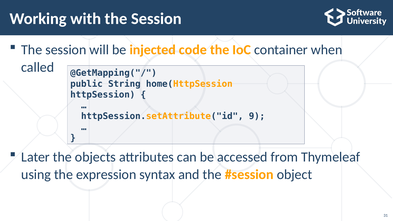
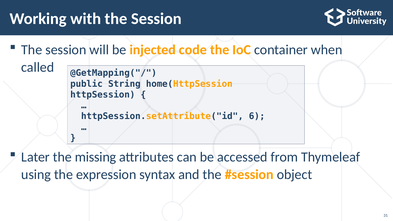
9: 9 -> 6 (257, 116)
objects: objects -> missing (96, 157)
